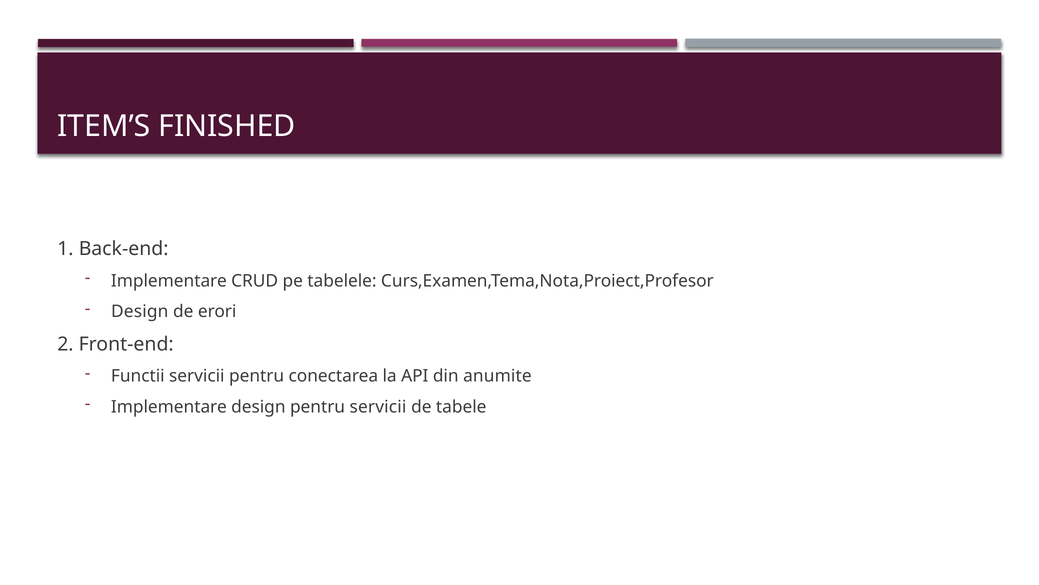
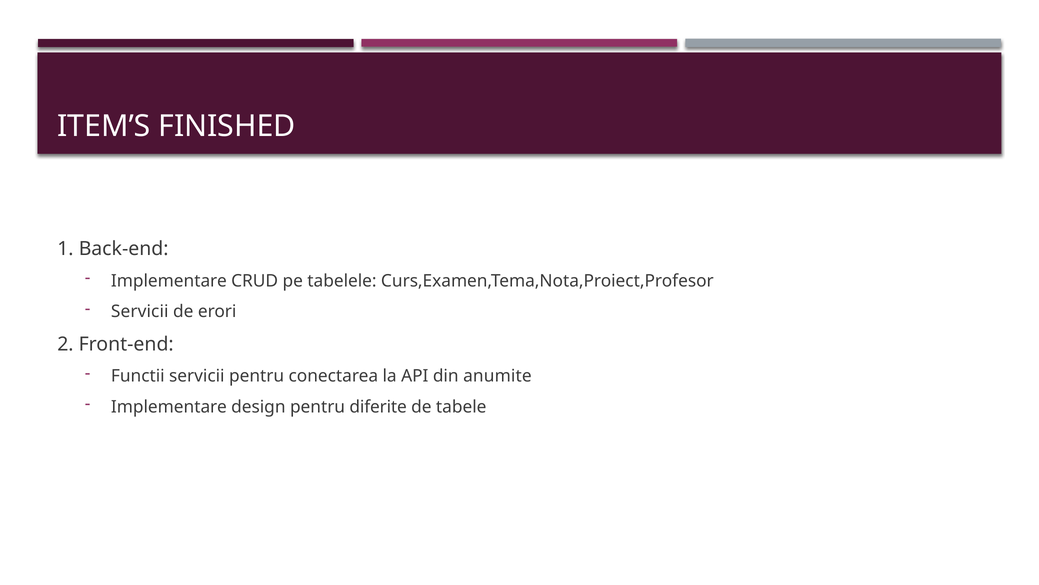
Design: Design -> Servicii (140, 311)
pentru servicii: servicii -> diferite (378, 406)
